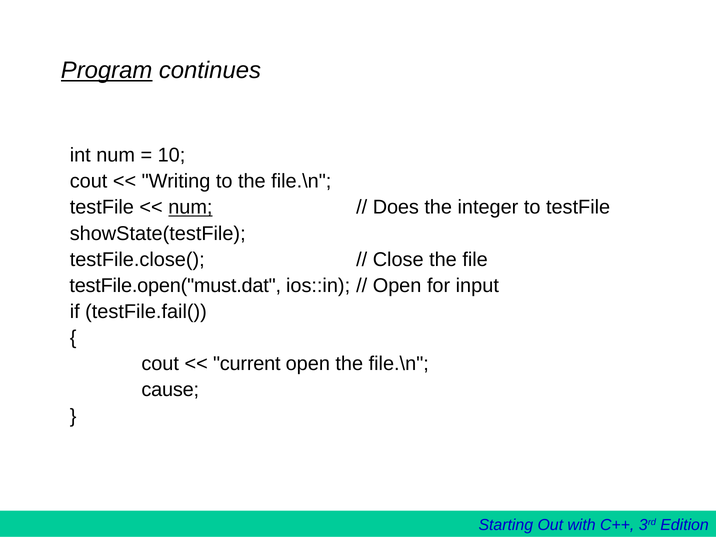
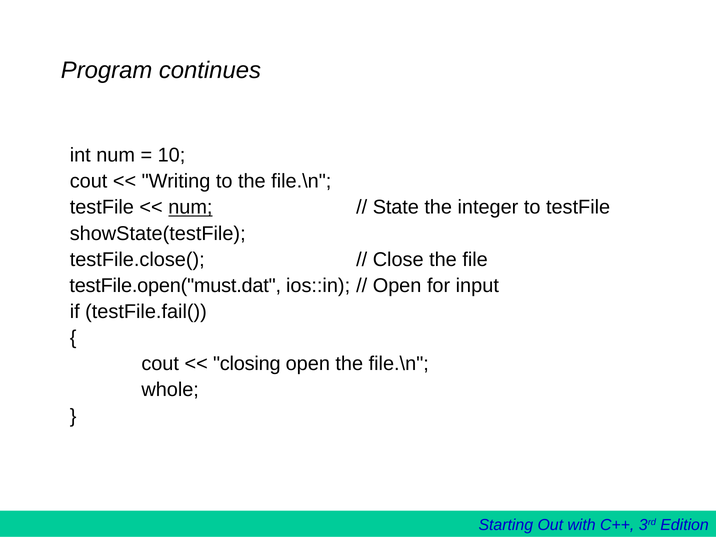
Program underline: present -> none (107, 71)
Does: Does -> State (396, 207)
current: current -> closing (247, 364)
cause: cause -> whole (170, 390)
